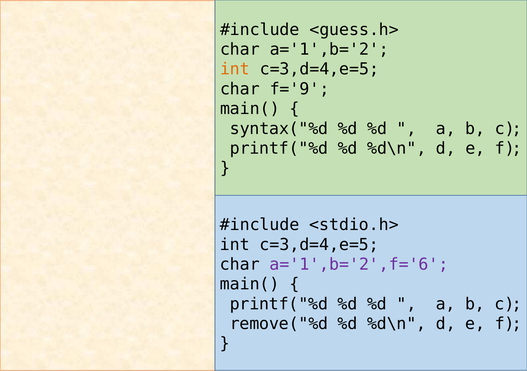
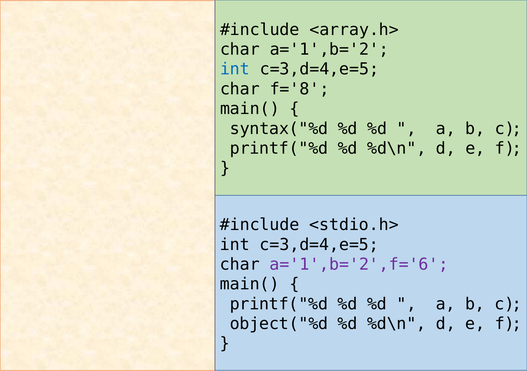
<guess.h>: <guess.h> -> <array.h> (354, 30)
int colour: orange -> blue (235, 69)
f='9: f='9 -> f='8 (300, 89)
remove("%d: remove("%d -> object("%d (279, 324)
